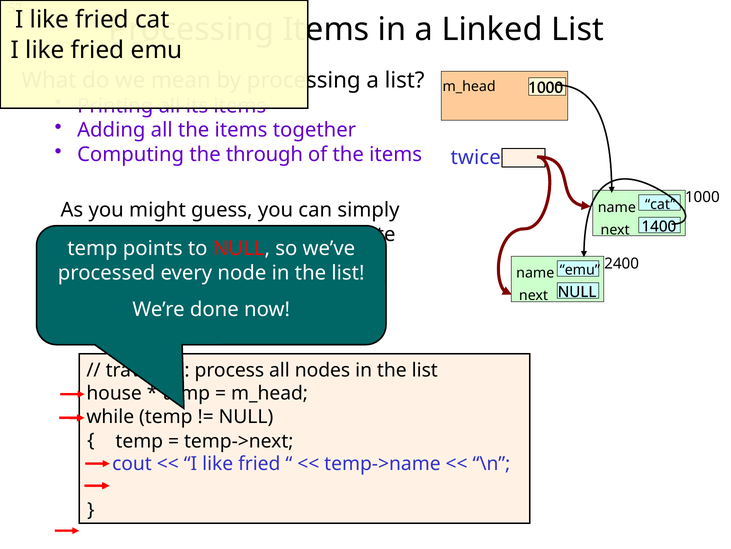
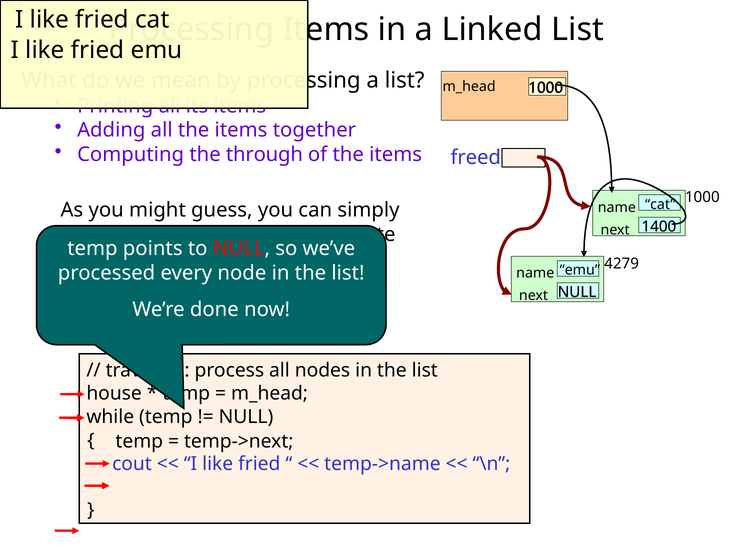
twice: twice -> freed (476, 157)
2400: 2400 -> 4279 (622, 264)
